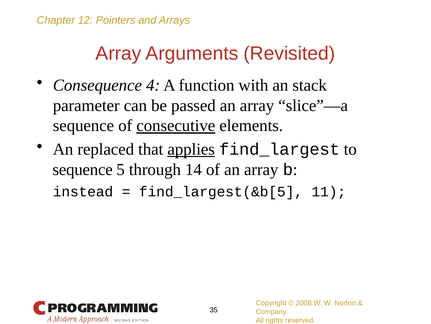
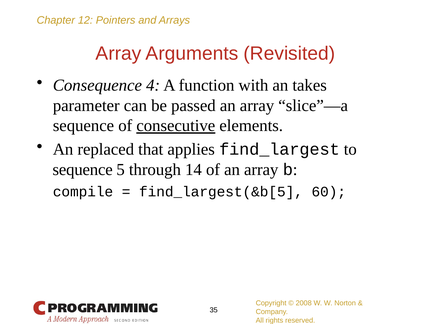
stack: stack -> takes (310, 85)
applies underline: present -> none (191, 149)
instead: instead -> compile (83, 191)
11: 11 -> 60 (329, 191)
